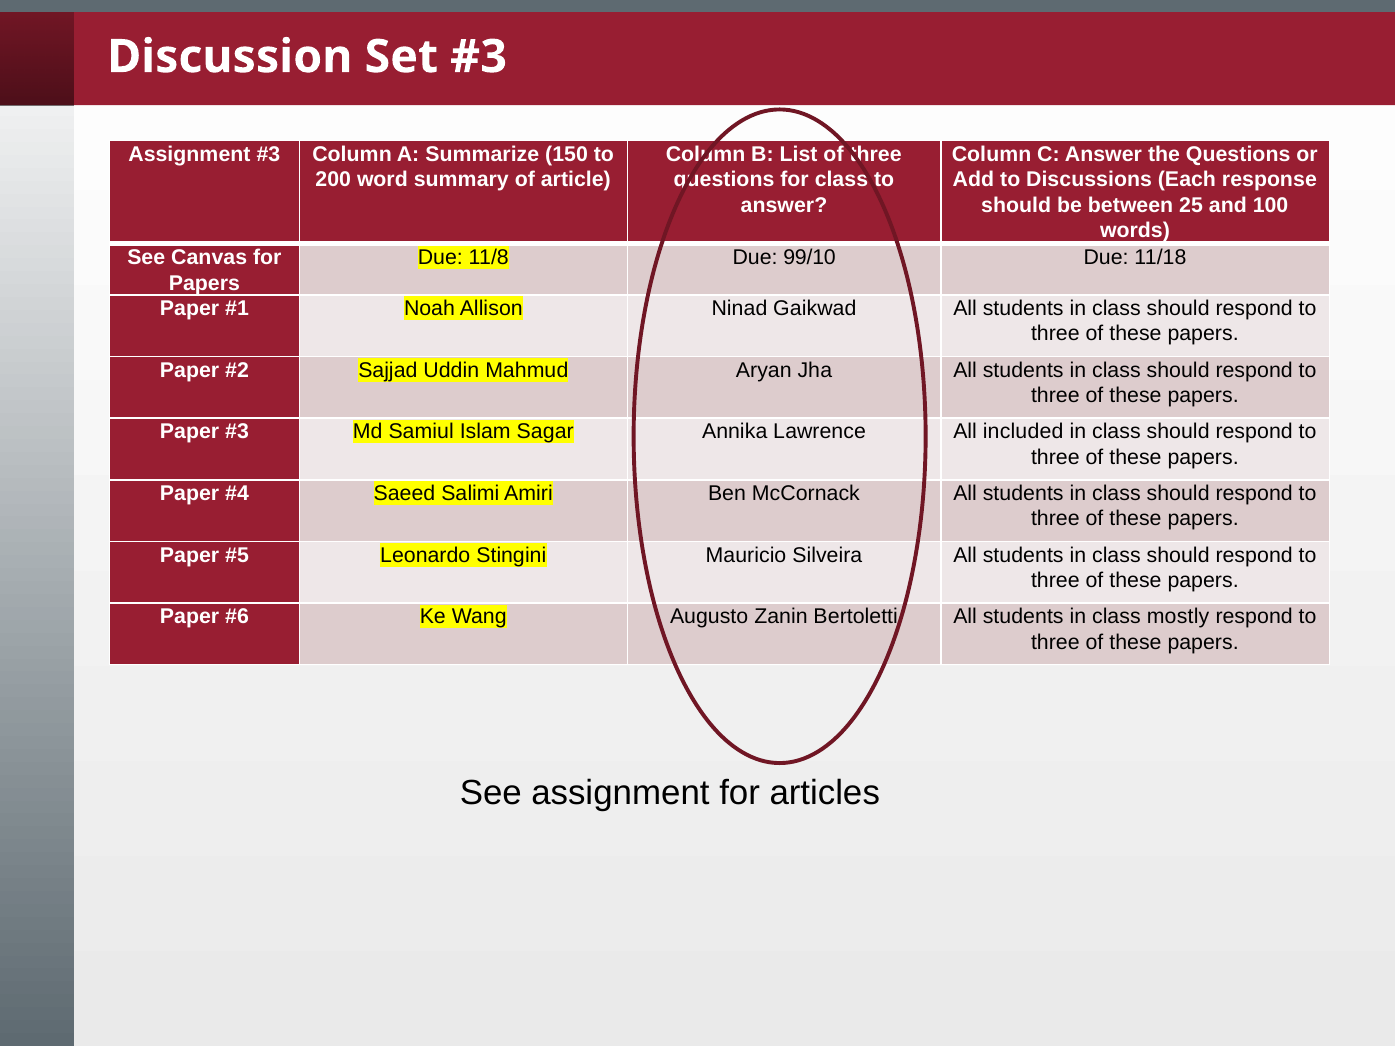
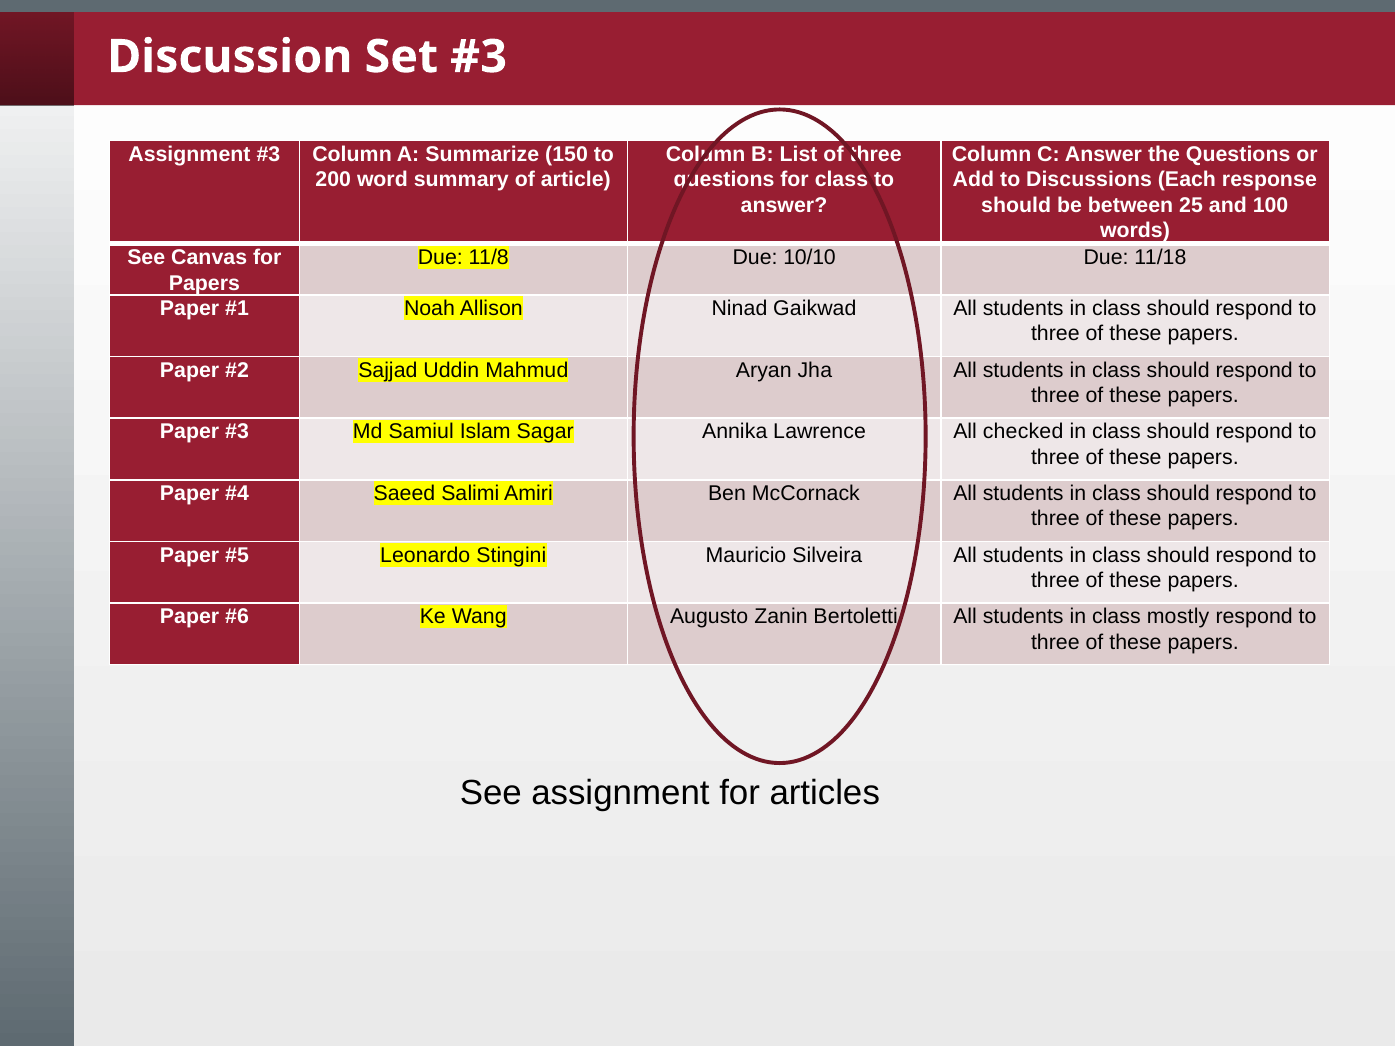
99/10: 99/10 -> 10/10 (810, 258)
included: included -> checked (1023, 432)
